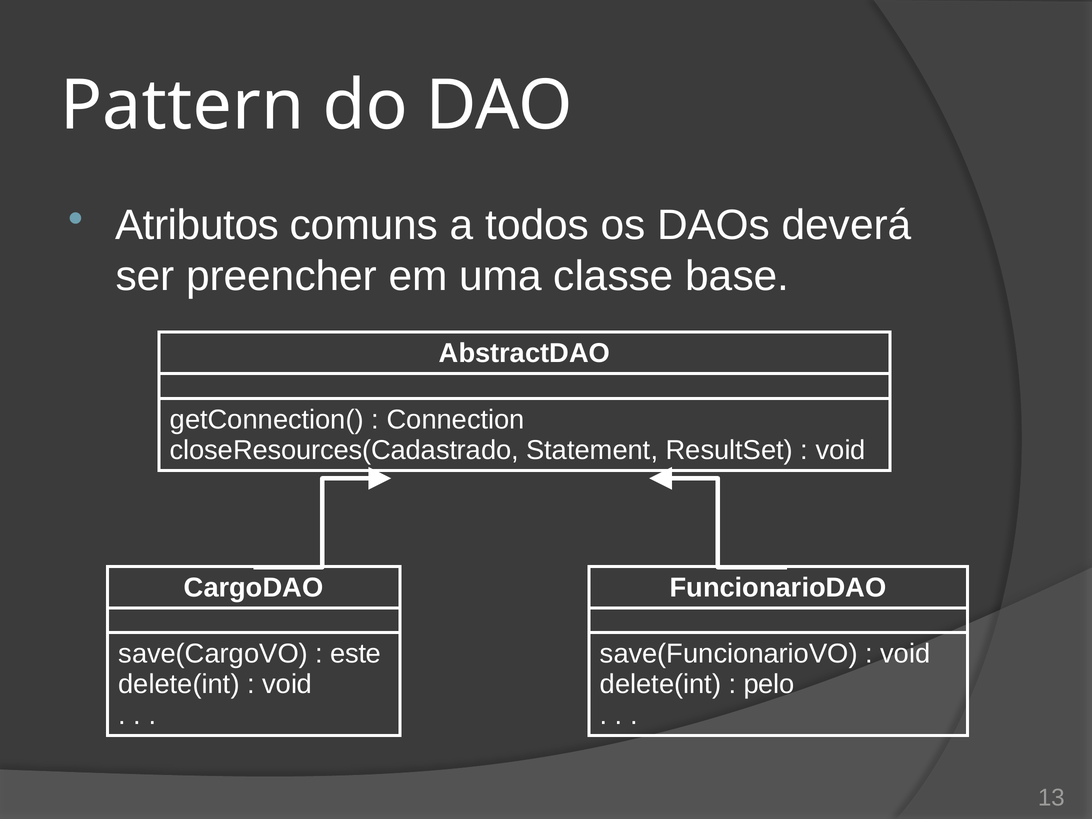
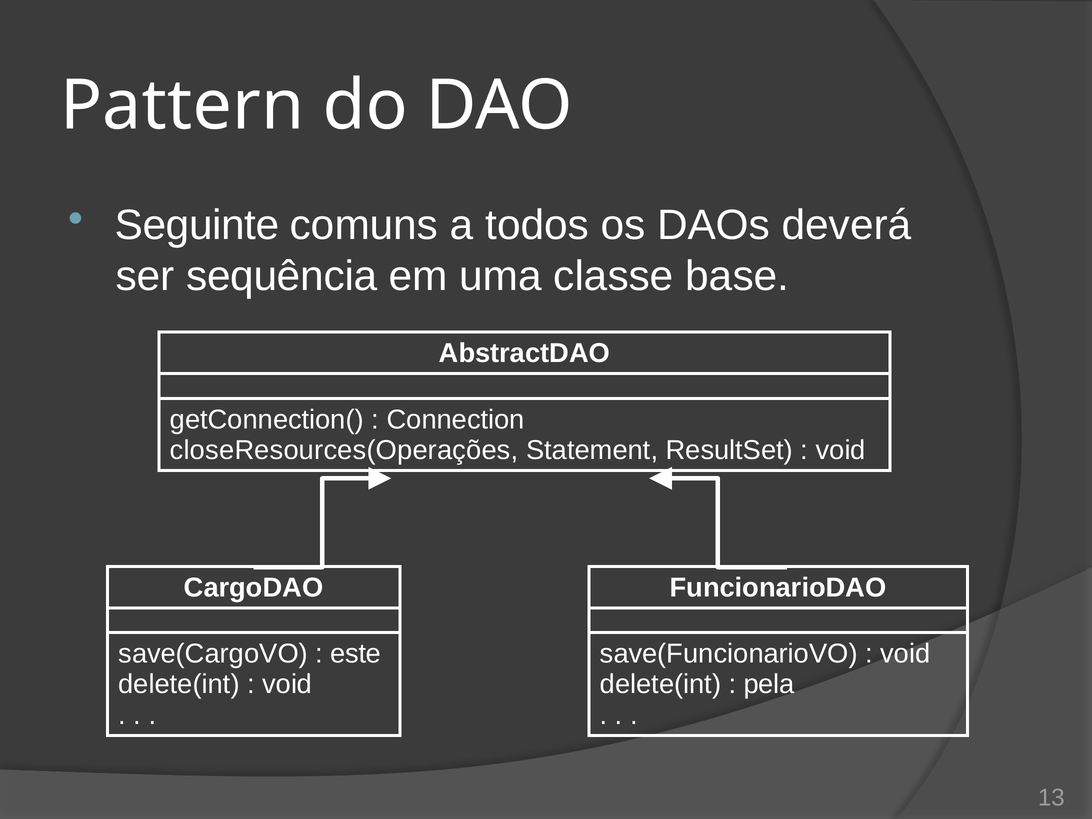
Atributos: Atributos -> Seguinte (197, 225)
preencher: preencher -> sequência (282, 276)
closeResources(Cadastrado: closeResources(Cadastrado -> closeResources(Operações (344, 450)
pelo: pelo -> pela (769, 684)
